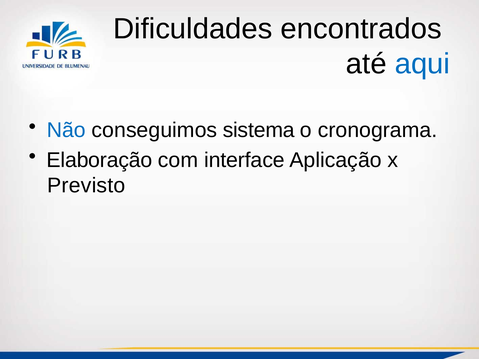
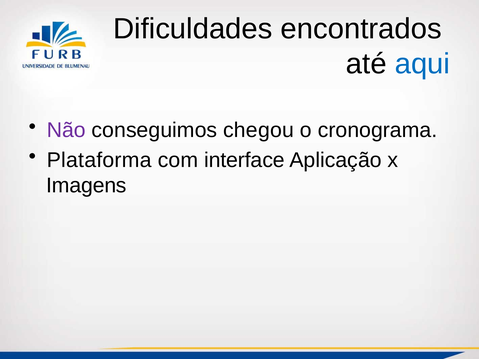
Não colour: blue -> purple (66, 130)
sistema: sistema -> chegou (259, 130)
Elaboração: Elaboração -> Plataforma (99, 160)
Previsto: Previsto -> Imagens (86, 186)
